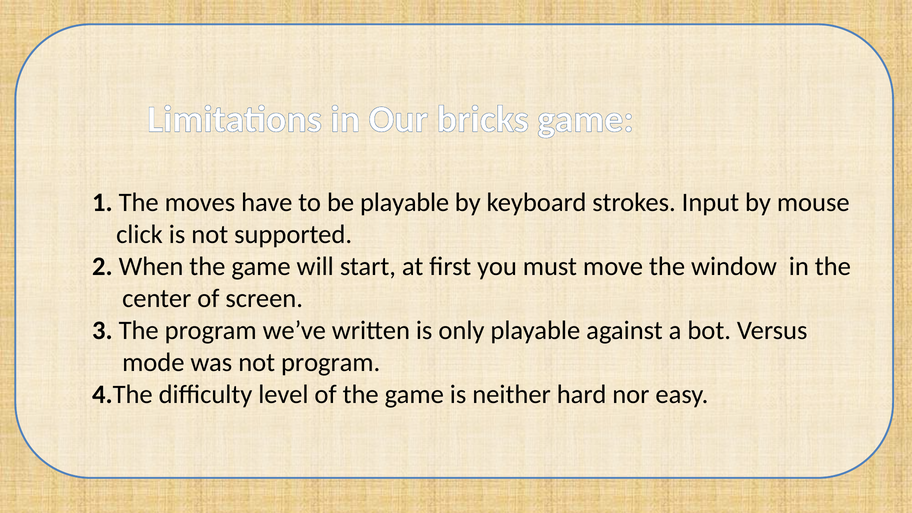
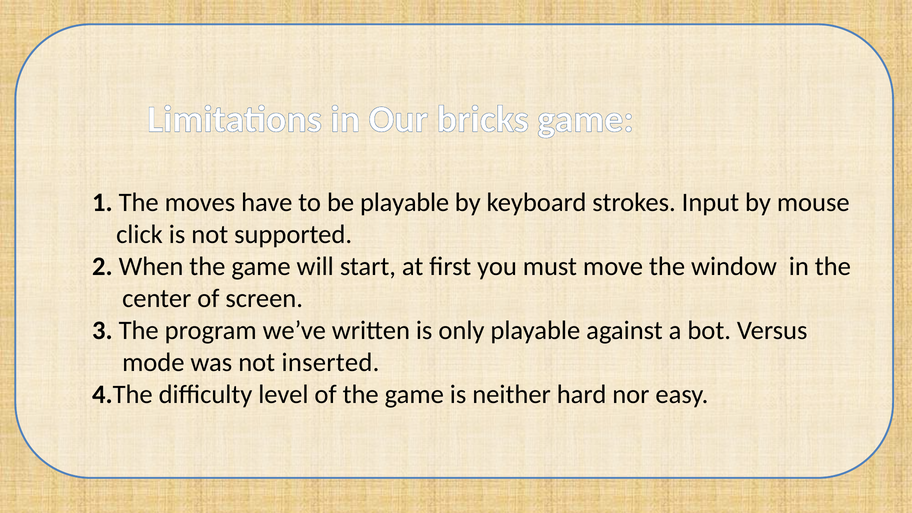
not program: program -> inserted (330, 362)
